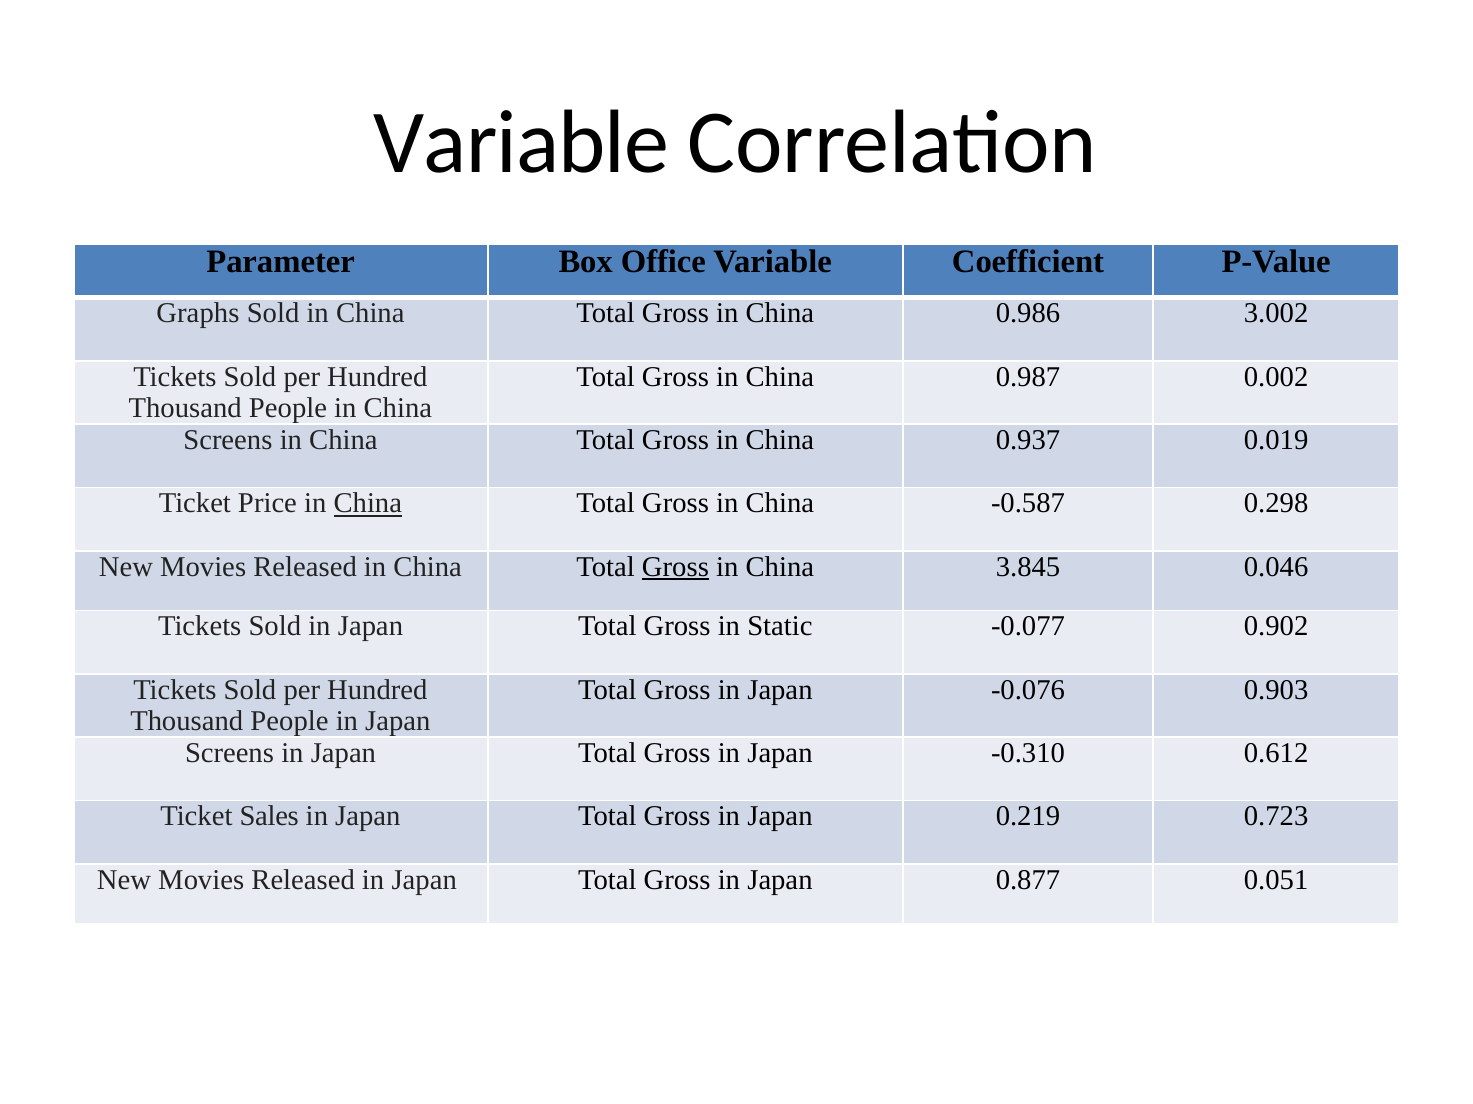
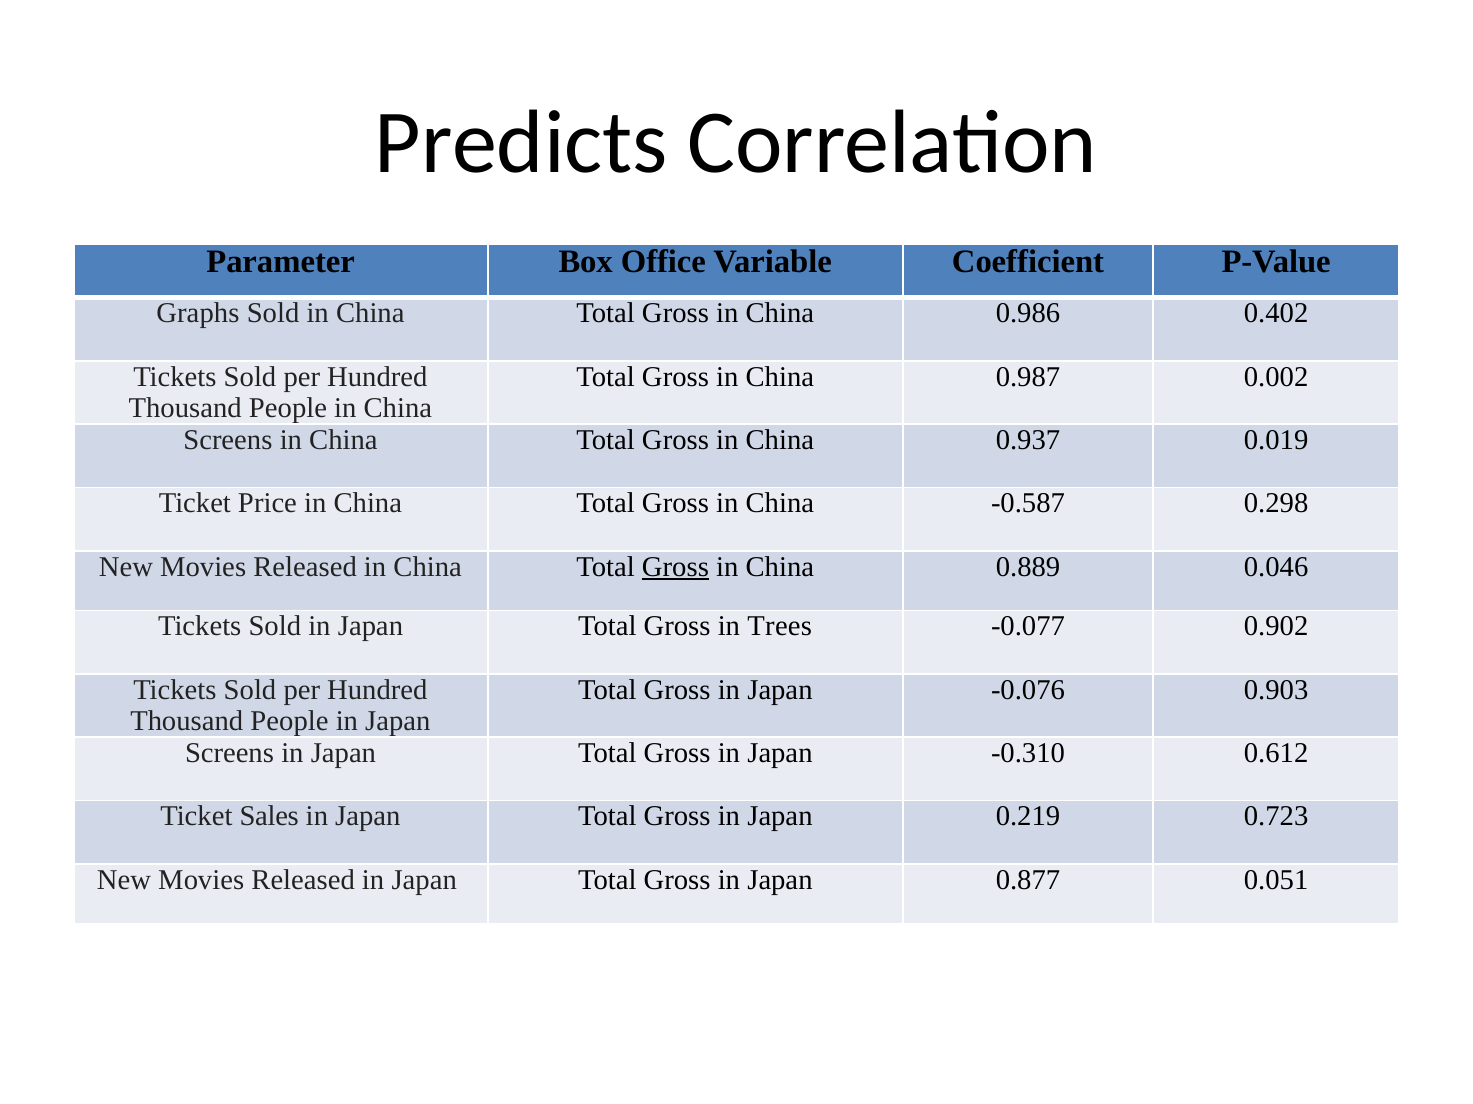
Variable: Variable -> Predicts (521, 143)
3.002: 3.002 -> 0.402 (1276, 314)
China underline: present -> none (368, 504)
3.845: 3.845 -> 0.889 (1028, 567)
Static: Static -> Trees (780, 627)
